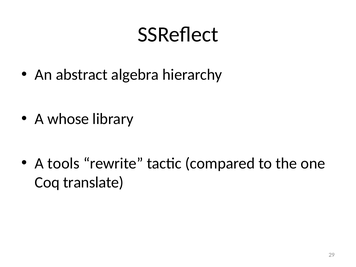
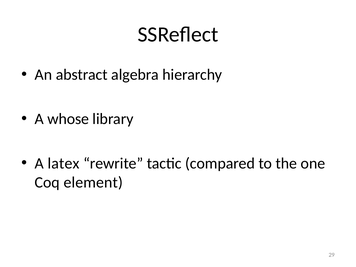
tools: tools -> latex (64, 163)
translate: translate -> element (93, 182)
